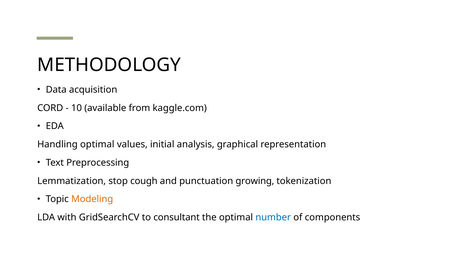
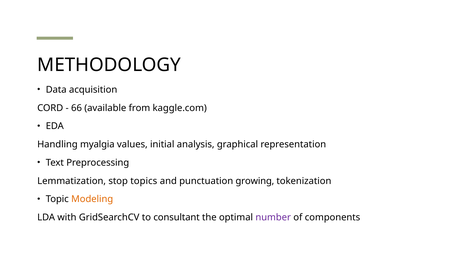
10: 10 -> 66 (77, 108)
Handling optimal: optimal -> myalgia (97, 145)
cough: cough -> topics (144, 181)
number colour: blue -> purple (273, 218)
